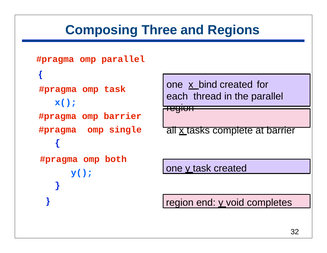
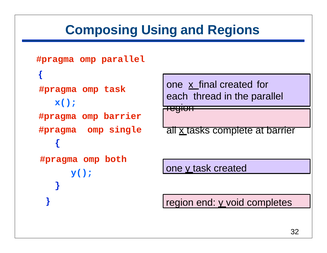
Three: Three -> Using (159, 30)
bind: bind -> final (208, 85)
